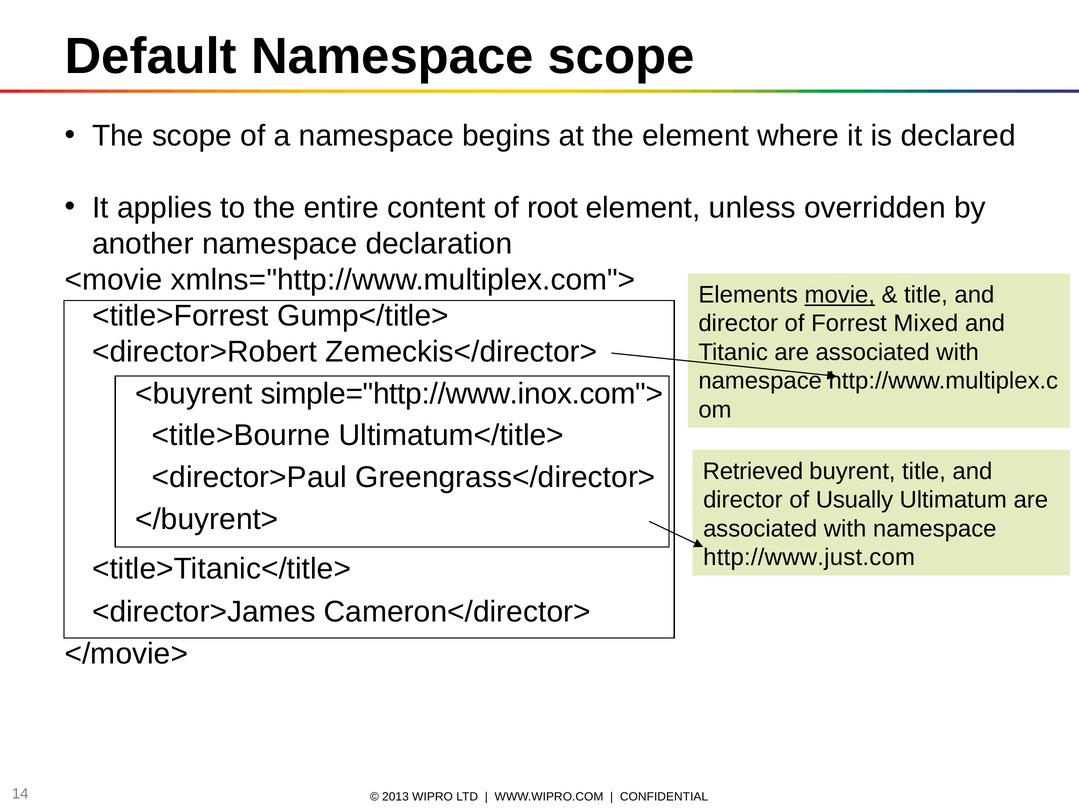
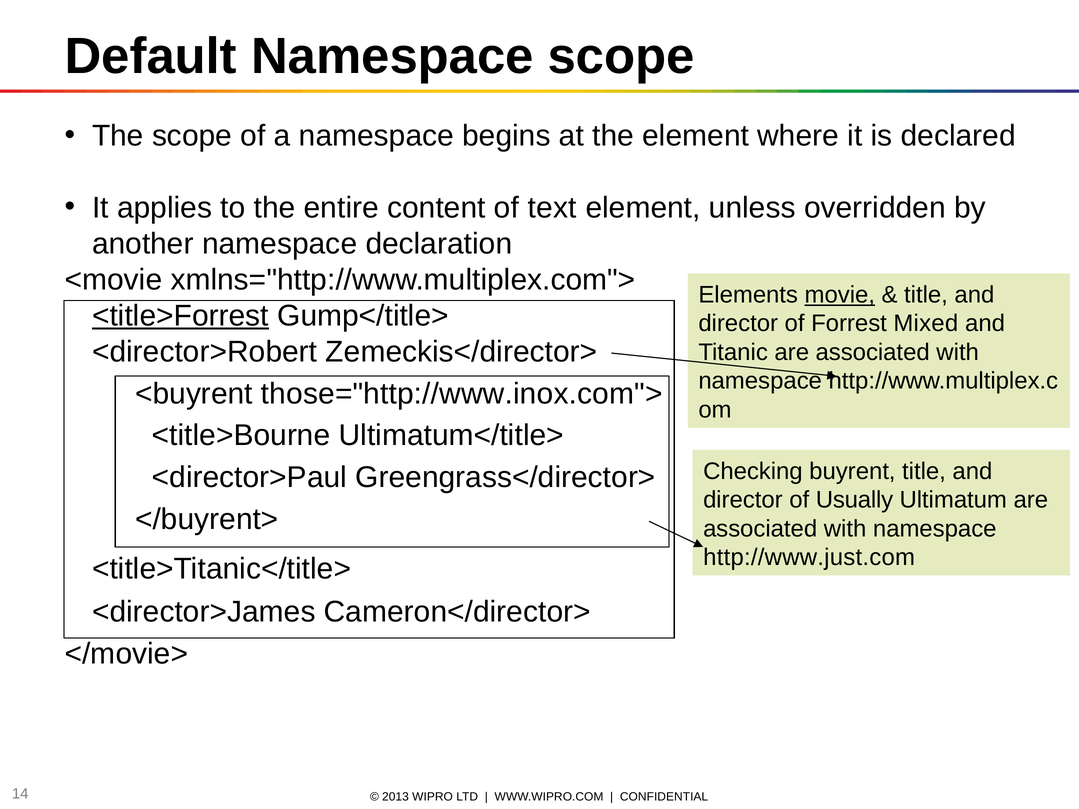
root: root -> text (552, 208)
<title>Forrest underline: none -> present (180, 316)
simple="http://www.inox.com">: simple="http://www.inox.com"> -> those="http://www.inox.com"> (462, 394)
Retrieved: Retrieved -> Checking (753, 471)
